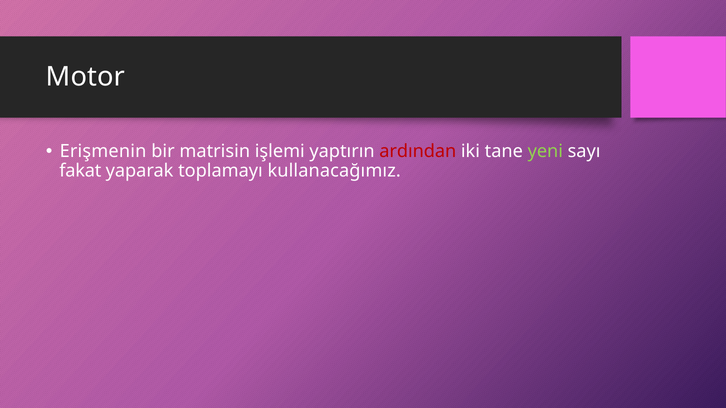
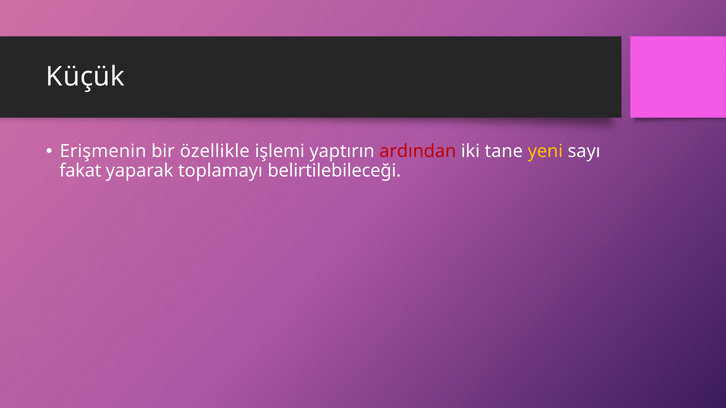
Motor: Motor -> Küçük (85, 77)
matrisin: matrisin -> özellikle (215, 152)
yeni colour: light green -> yellow (545, 152)
kullanacağımız: kullanacağımız -> belirtilebileceği (334, 171)
